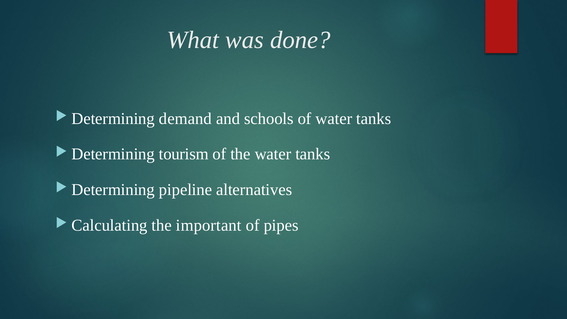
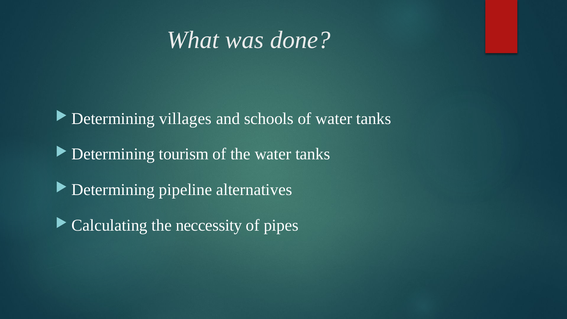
demand: demand -> villages (185, 119)
important: important -> neccessity (209, 225)
